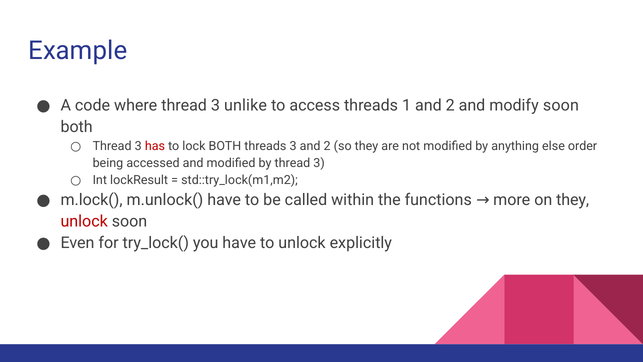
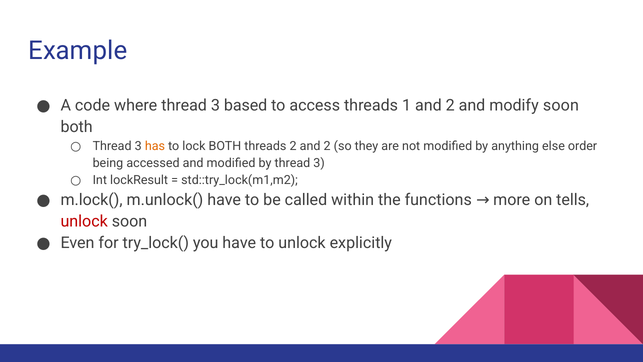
unlike: unlike -> based (246, 105)
has colour: red -> orange (155, 146)
threads 3: 3 -> 2 (293, 146)
on they: they -> tells (573, 200)
